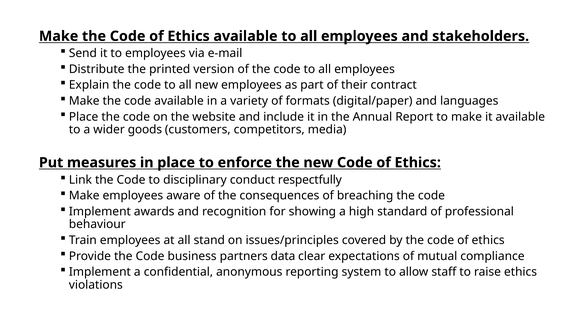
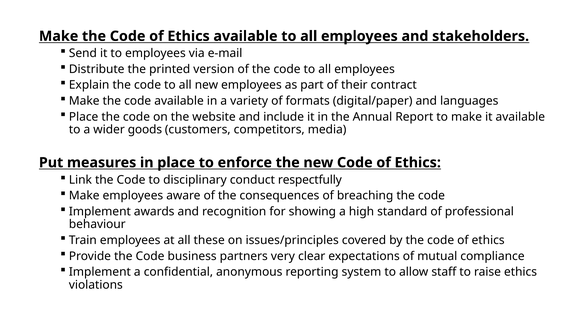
stand: stand -> these (209, 240)
data: data -> very (283, 256)
